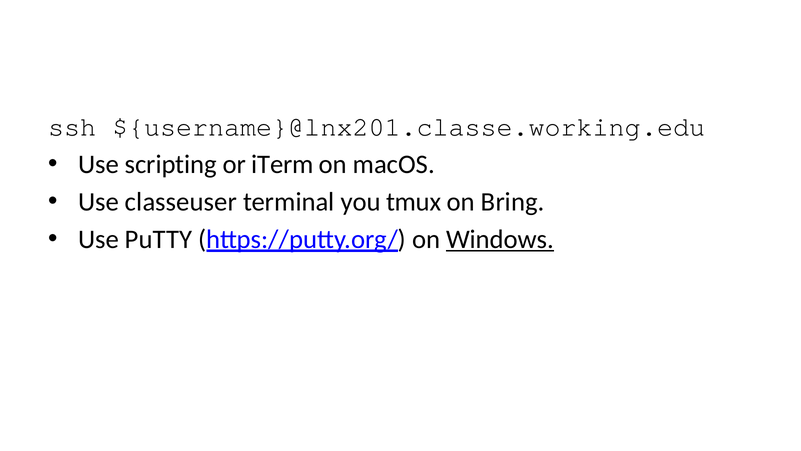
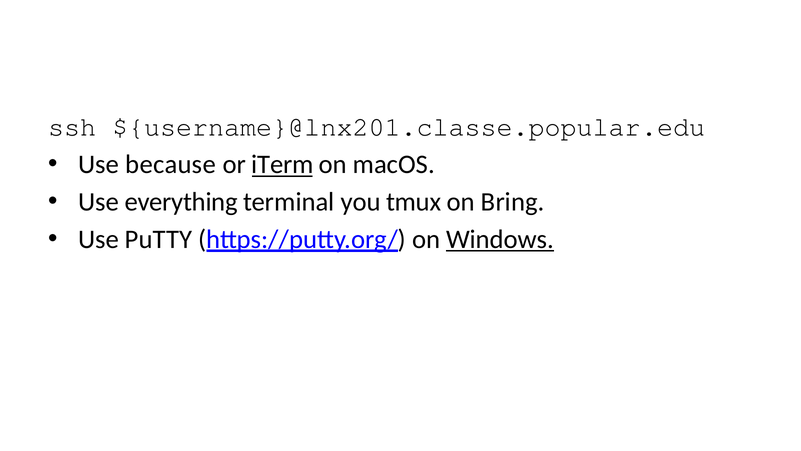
${username}@lnx201.classe.working.edu: ${username}@lnx201.classe.working.edu -> ${username}@lnx201.classe.popular.edu (409, 127)
scripting: scripting -> because (171, 164)
iTerm underline: none -> present (282, 164)
classeuser: classeuser -> everything (181, 202)
